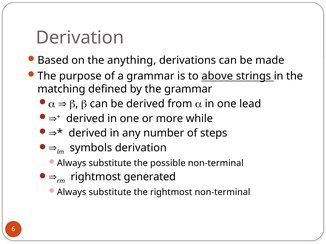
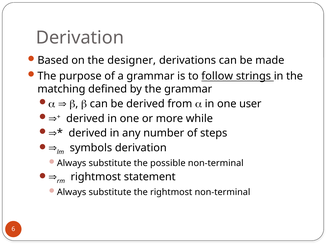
anything: anything -> designer (132, 61)
above: above -> follow (217, 76)
lead: lead -> user (250, 104)
generated: generated -> statement (150, 177)
